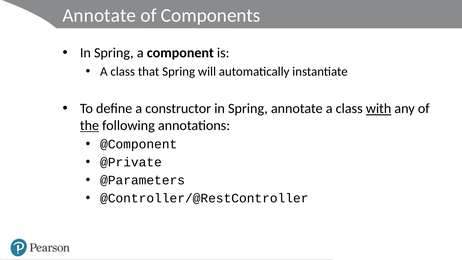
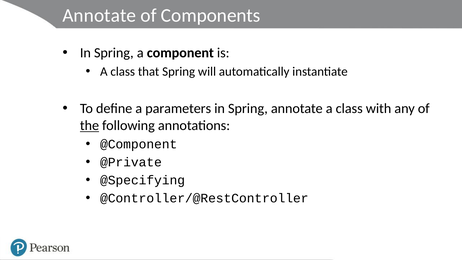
constructor: constructor -> parameters (178, 109)
with underline: present -> none (379, 109)
@Parameters: @Parameters -> @Specifying (143, 180)
